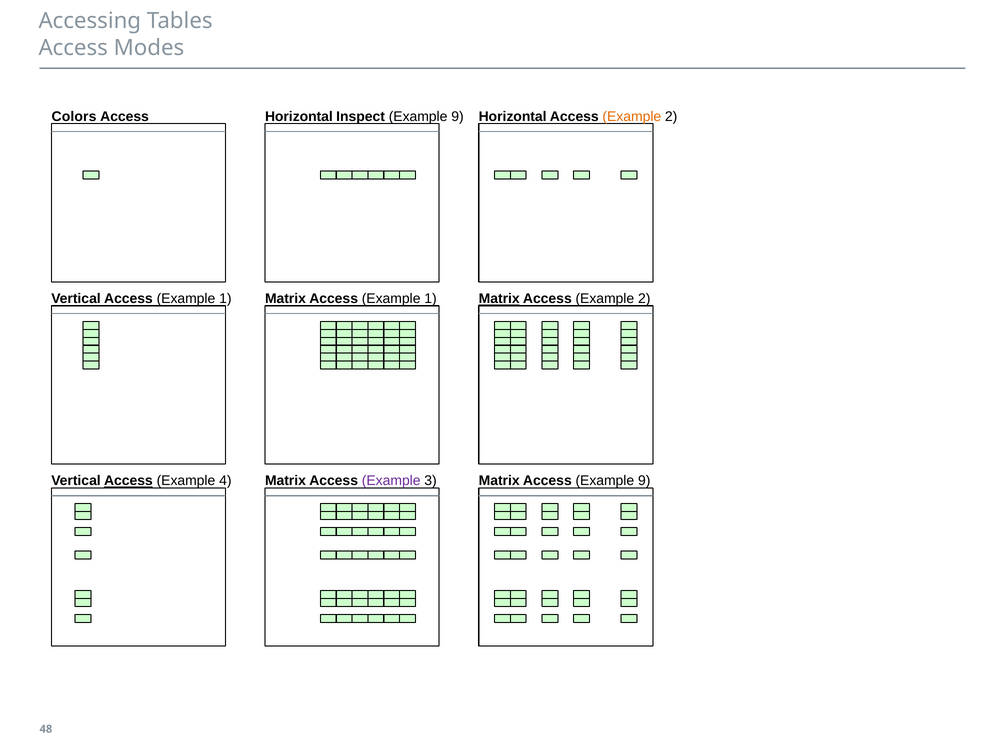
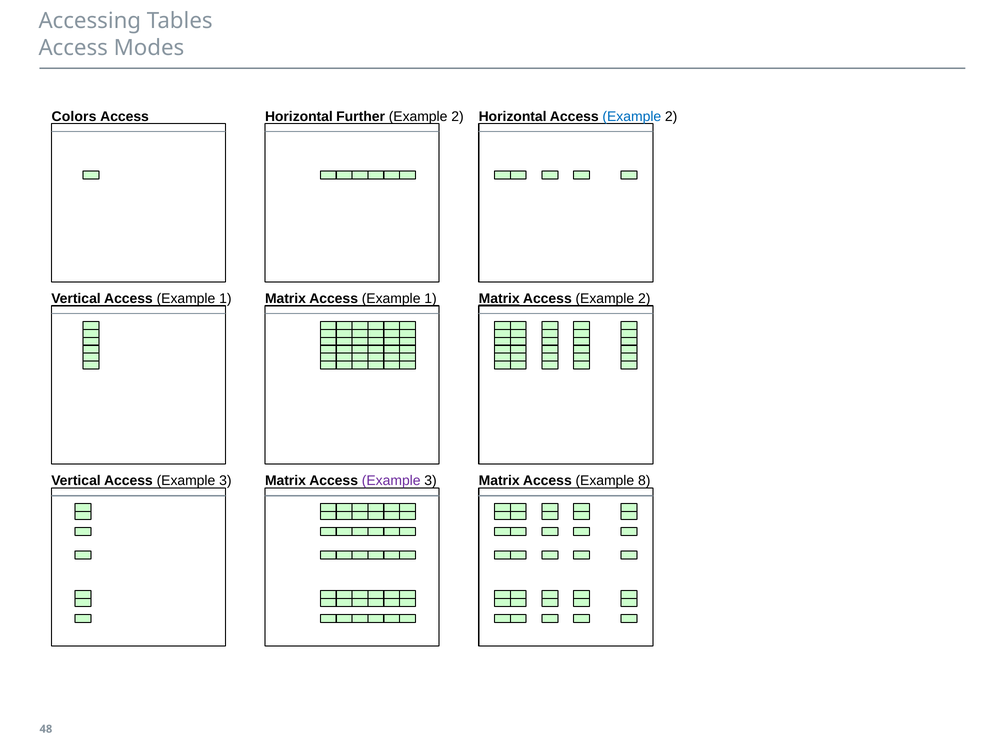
Inspect: Inspect -> Further (361, 117)
9: 9 -> 2 (457, 117)
Example colour: orange -> blue (632, 117)
Access underline: present -> none (128, 481)
4: 4 -> 3 (225, 481)
Access Example 9: 9 -> 8 (644, 481)
